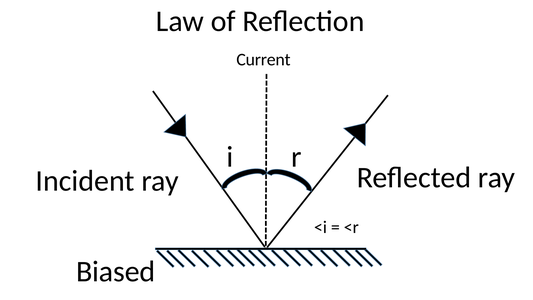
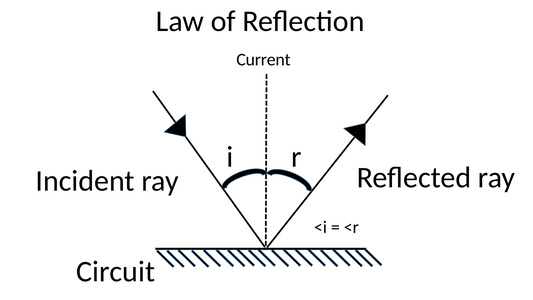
Biased: Biased -> Circuit (116, 271)
